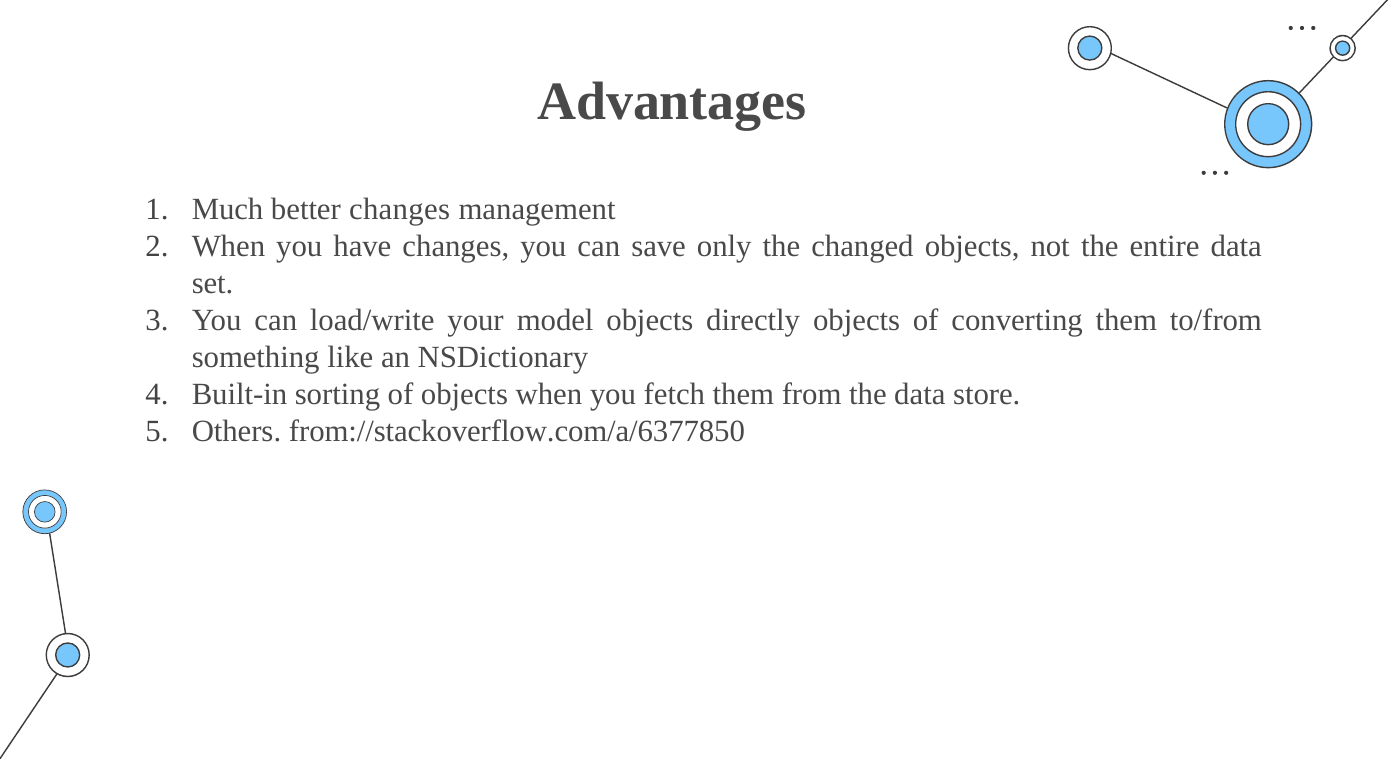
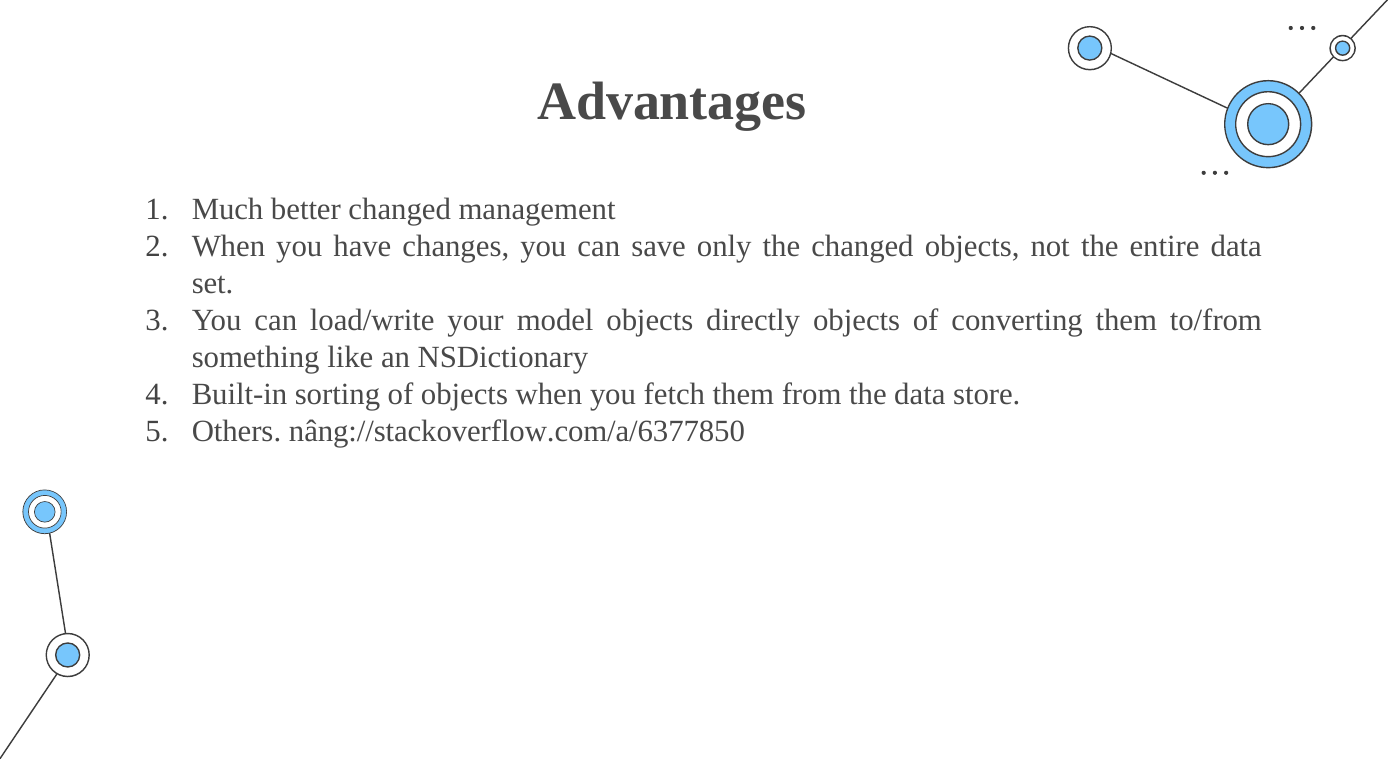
better changes: changes -> changed (400, 209)
from://stackoverflow.com/a/6377850: from://stackoverflow.com/a/6377850 -> nâng://stackoverflow.com/a/6377850 (517, 431)
